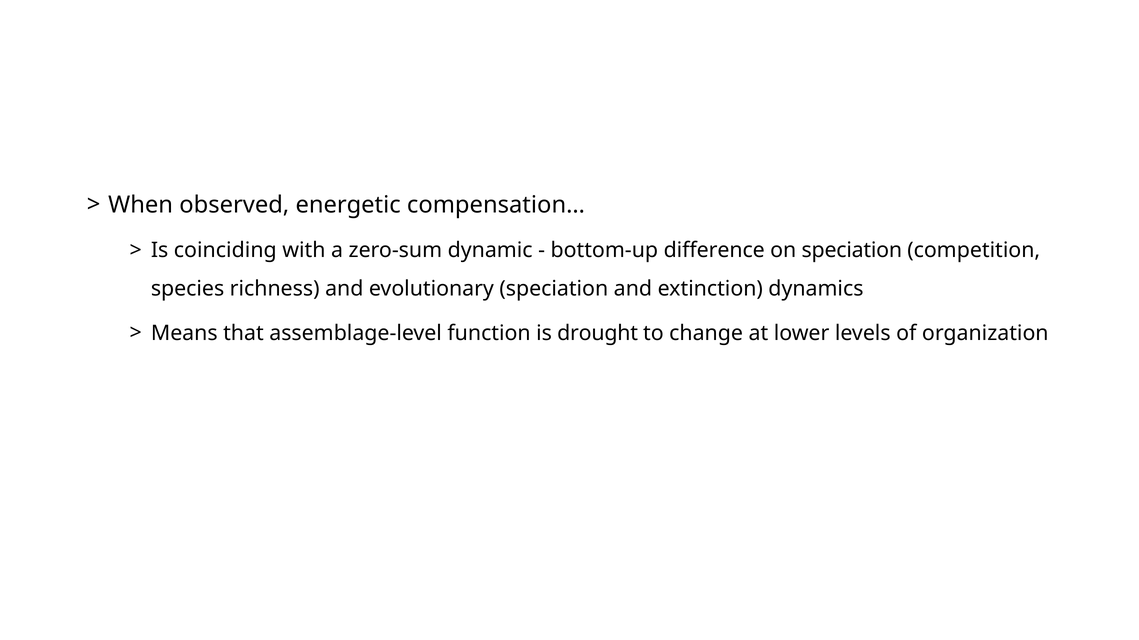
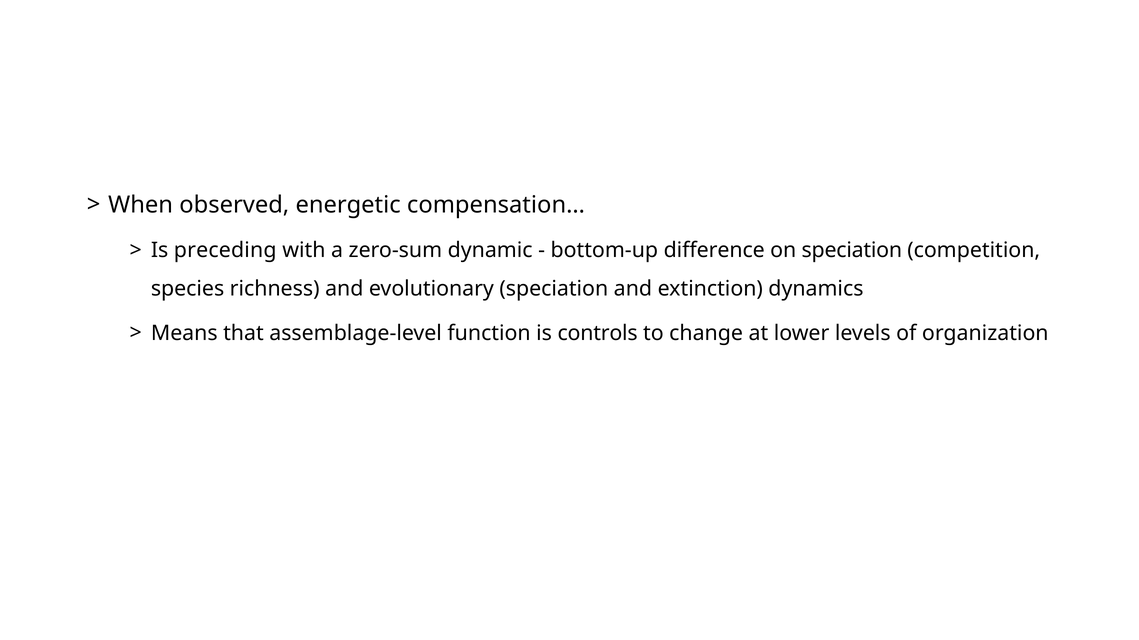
coinciding: coinciding -> preceding (225, 251)
drought: drought -> controls (598, 333)
